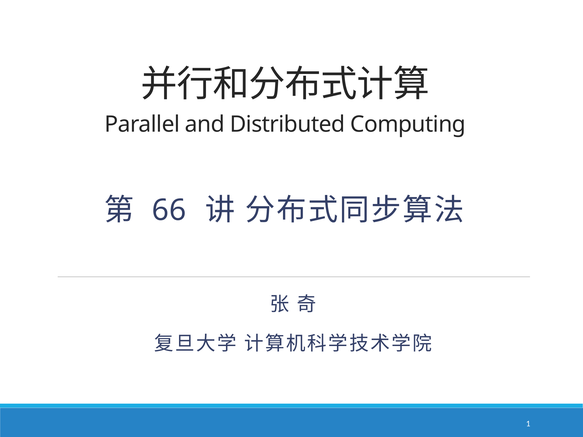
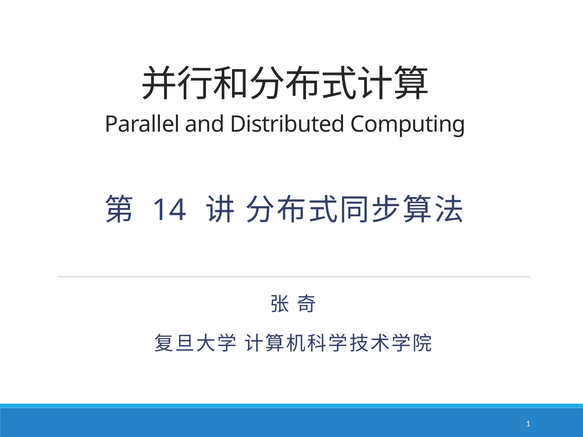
66: 66 -> 14 (169, 210)
